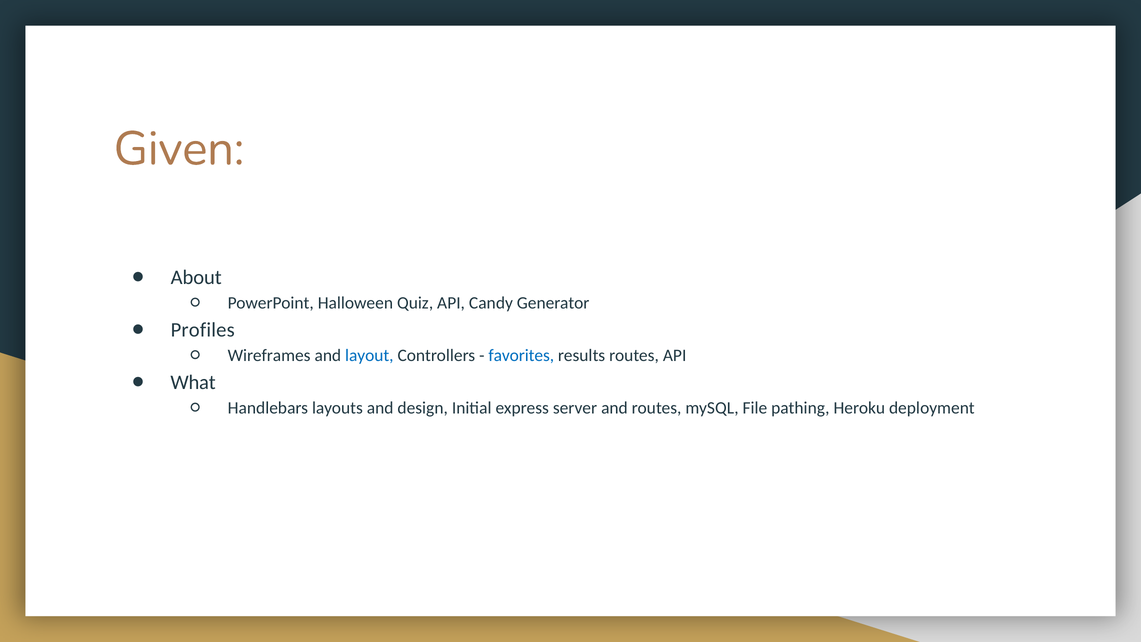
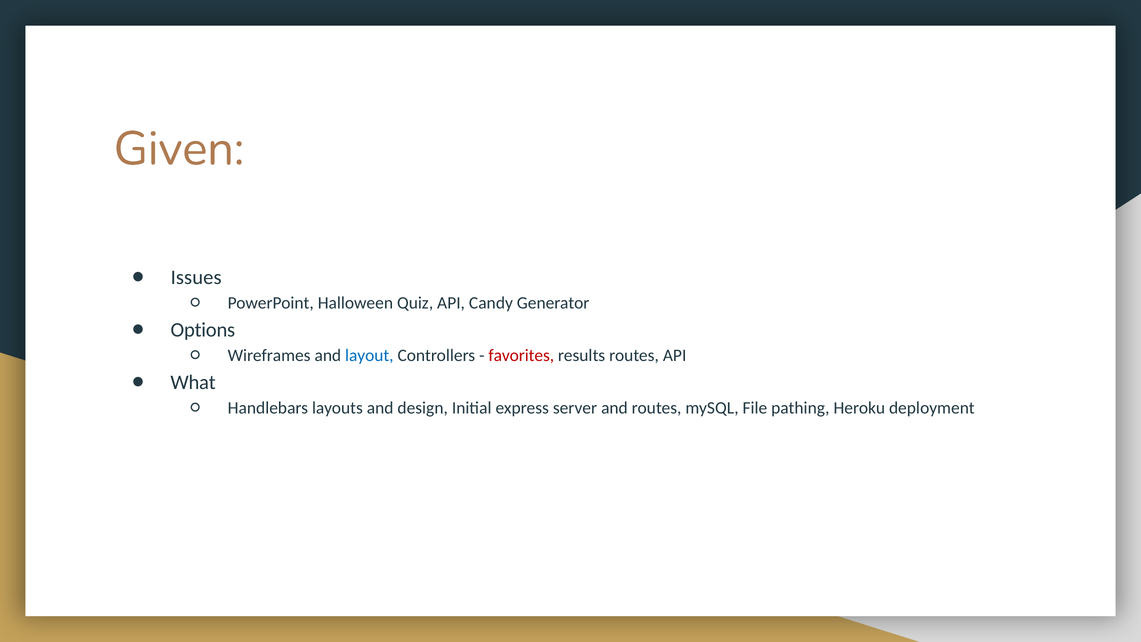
About: About -> Issues (196, 277)
Profiles: Profiles -> Options (203, 330)
favorites colour: blue -> red (521, 356)
